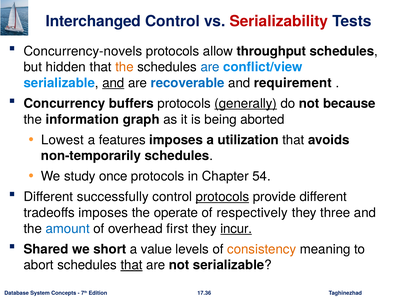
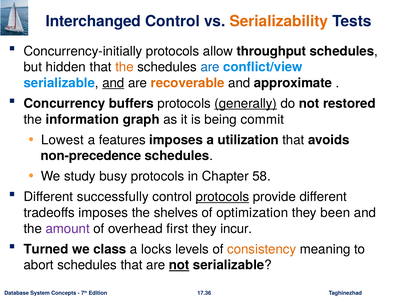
Serializability colour: red -> orange (279, 21)
Concurrency-novels: Concurrency-novels -> Concurrency-initially (83, 51)
recoverable colour: blue -> orange (188, 83)
requirement: requirement -> approximate (293, 83)
because: because -> restored (349, 103)
aborted: aborted -> commit (262, 119)
non-temporarily: non-temporarily -> non-precedence (91, 156)
once: once -> busy (113, 176)
54: 54 -> 58 (262, 176)
operate: operate -> shelves (176, 213)
respectively: respectively -> optimization (252, 213)
three: three -> been (335, 213)
amount colour: blue -> purple (68, 228)
incur underline: present -> none (236, 228)
Shared: Shared -> Turned (46, 249)
short: short -> class (110, 249)
value: value -> locks (156, 249)
that underline: present -> none (132, 265)
not underline: none -> present (179, 265)
